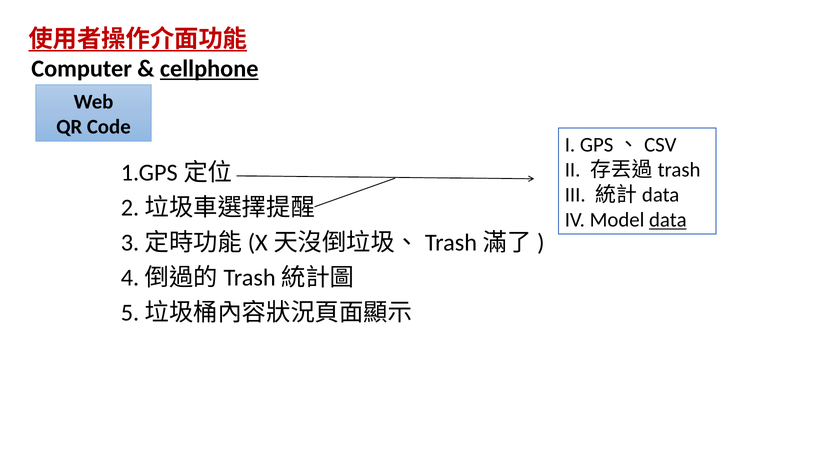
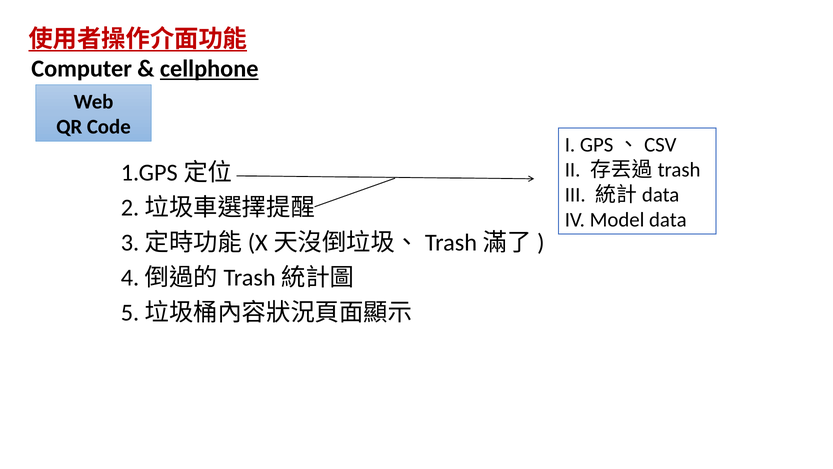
data underline: present -> none (668, 220)
